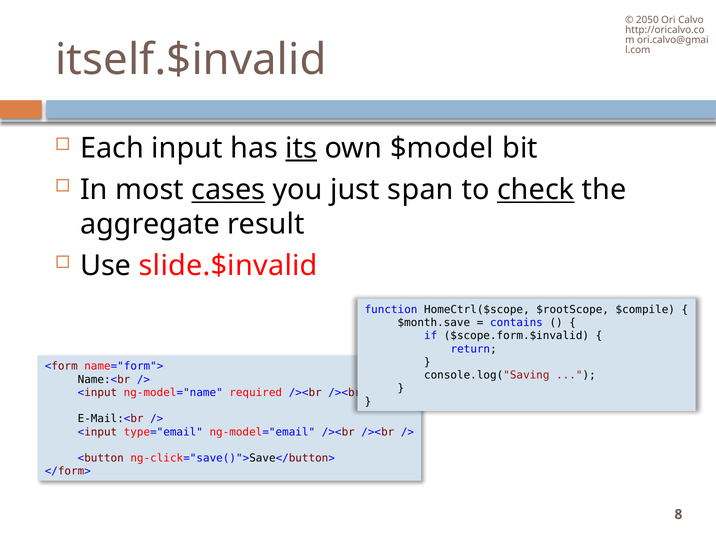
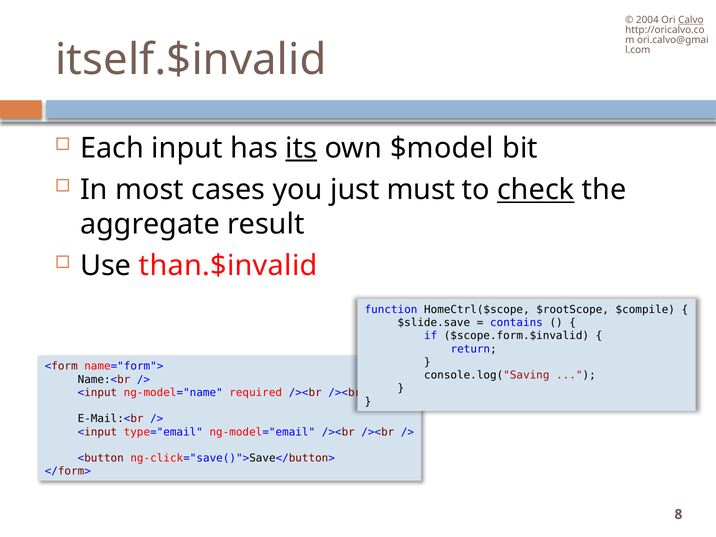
2050: 2050 -> 2004 (647, 20)
Calvo underline: none -> present (691, 20)
cases underline: present -> none (228, 190)
span: span -> must (421, 190)
slide.$invalid: slide.$invalid -> than.$invalid (228, 266)
$month.save: $month.save -> $slide.save (434, 323)
